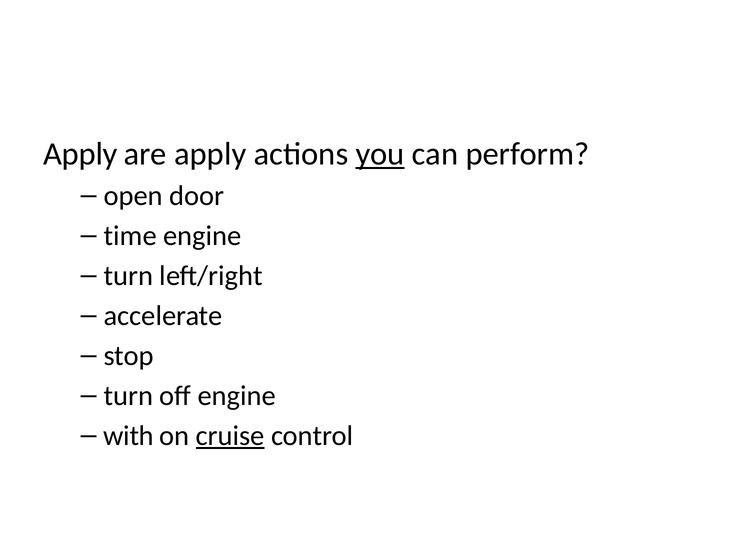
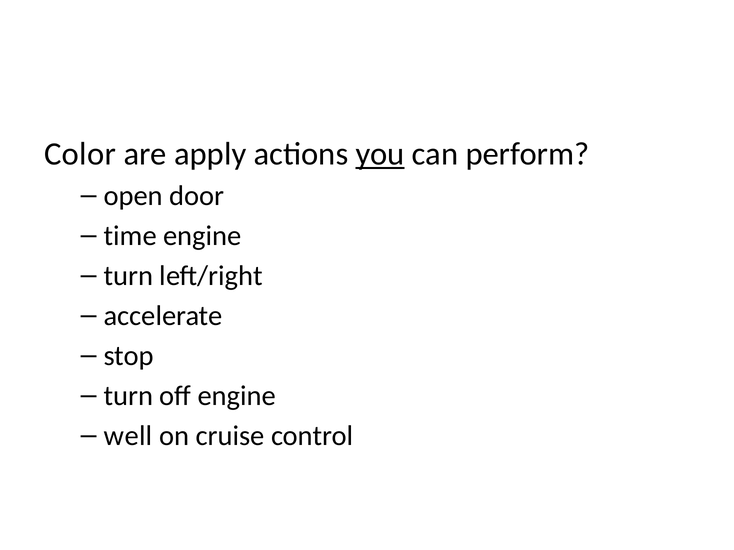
Apply: Apply -> Color (80, 154)
with: with -> well (128, 436)
cruise underline: present -> none (230, 436)
